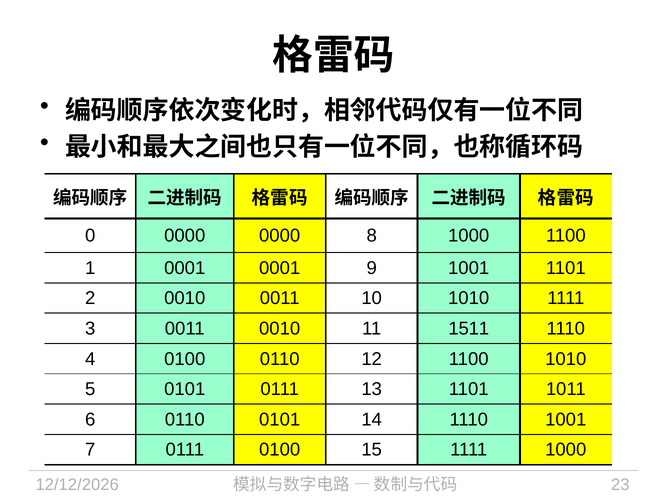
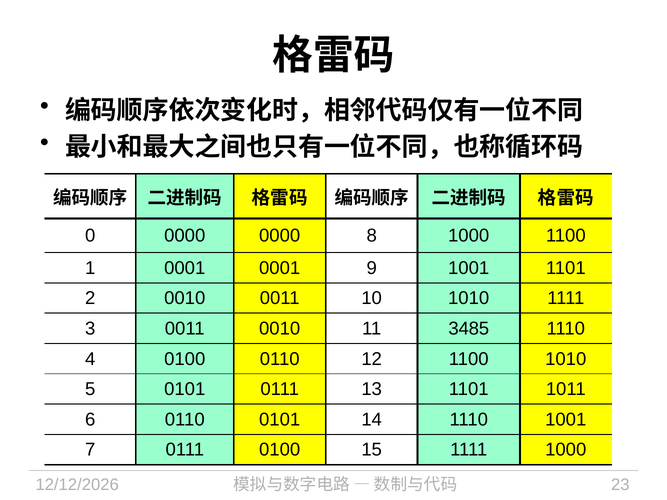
1511: 1511 -> 3485 (469, 329)
